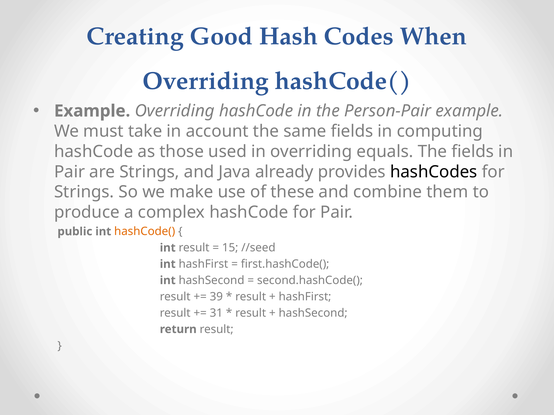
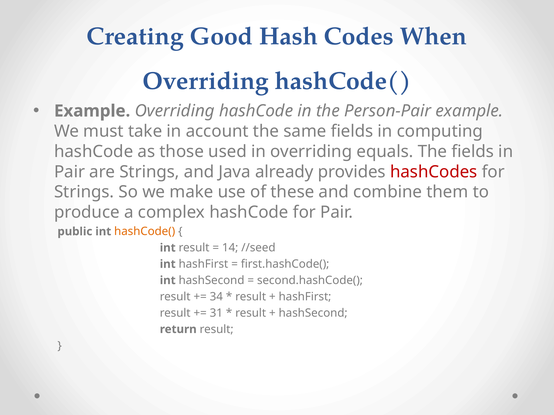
hashCodes colour: black -> red (434, 172)
15: 15 -> 14 (230, 248)
39: 39 -> 34 (216, 297)
